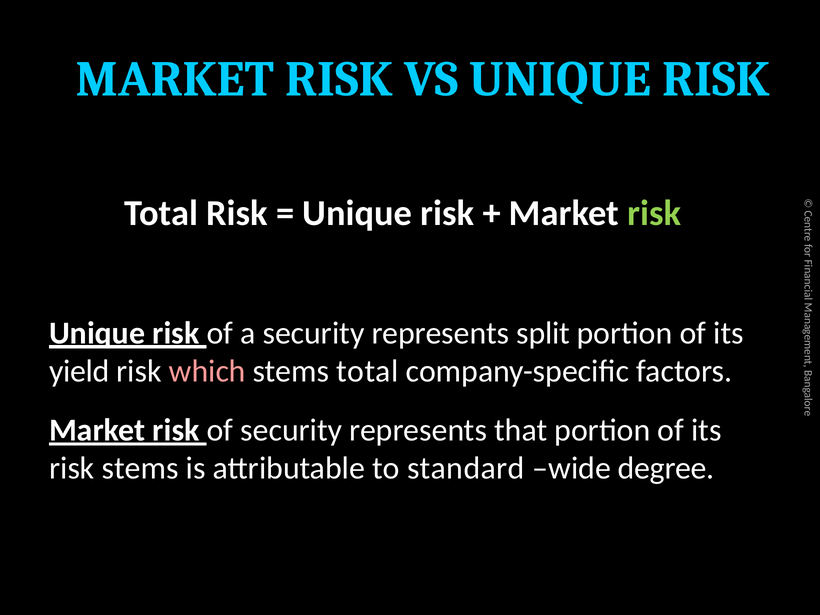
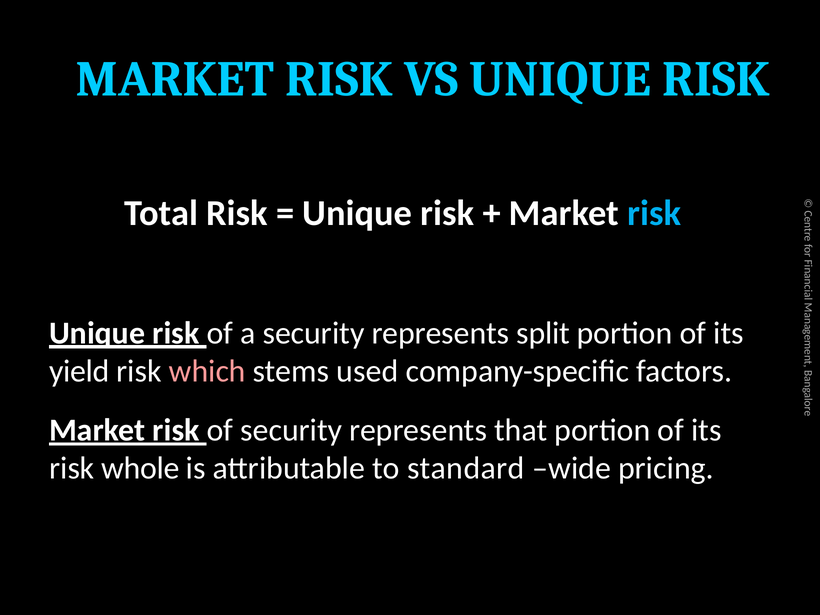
risk colour: light green -> light blue (654, 213)
stems total: total -> used (367, 371)
risk stems: stems -> whole (140, 468)
degree: degree -> pricing (666, 468)
